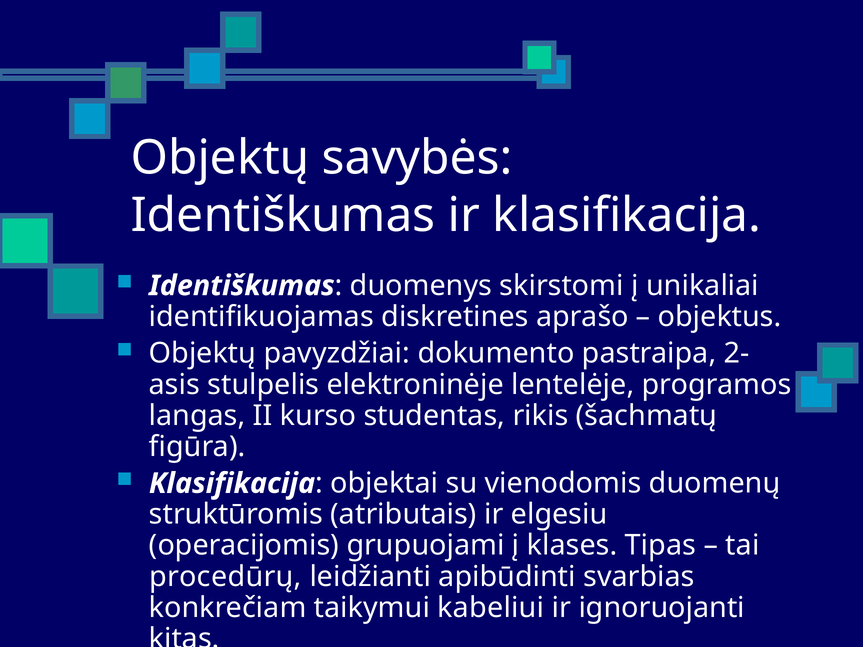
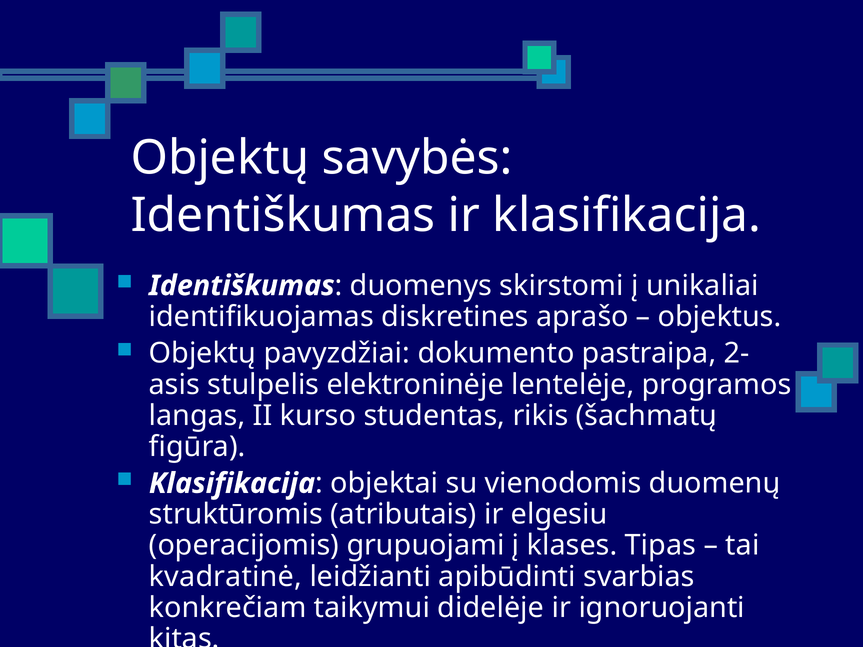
procedūrų: procedūrų -> kvadratinė (225, 577)
kabeliui: kabeliui -> didelėje (491, 608)
